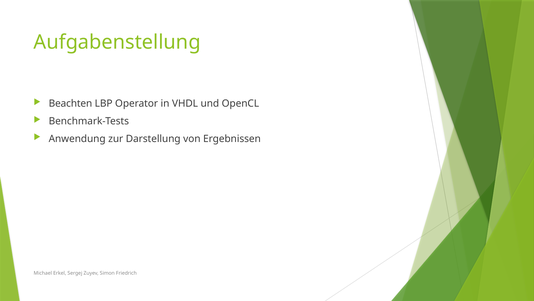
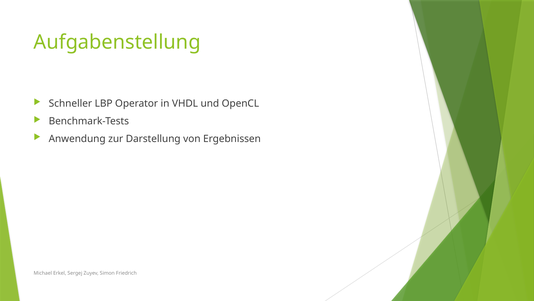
Beachten: Beachten -> Schneller (70, 103)
